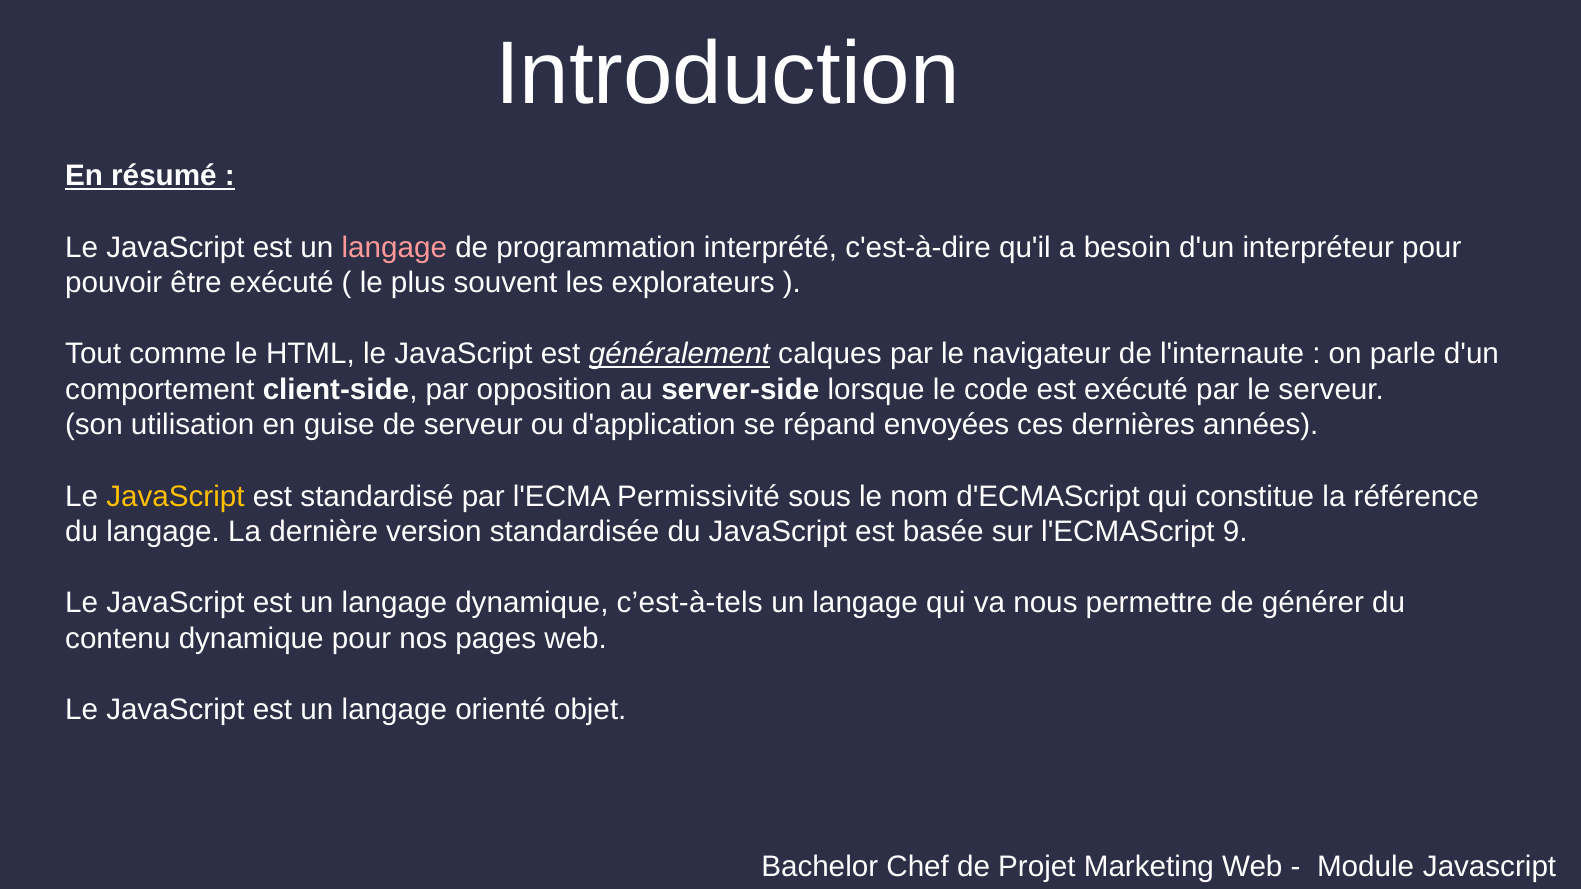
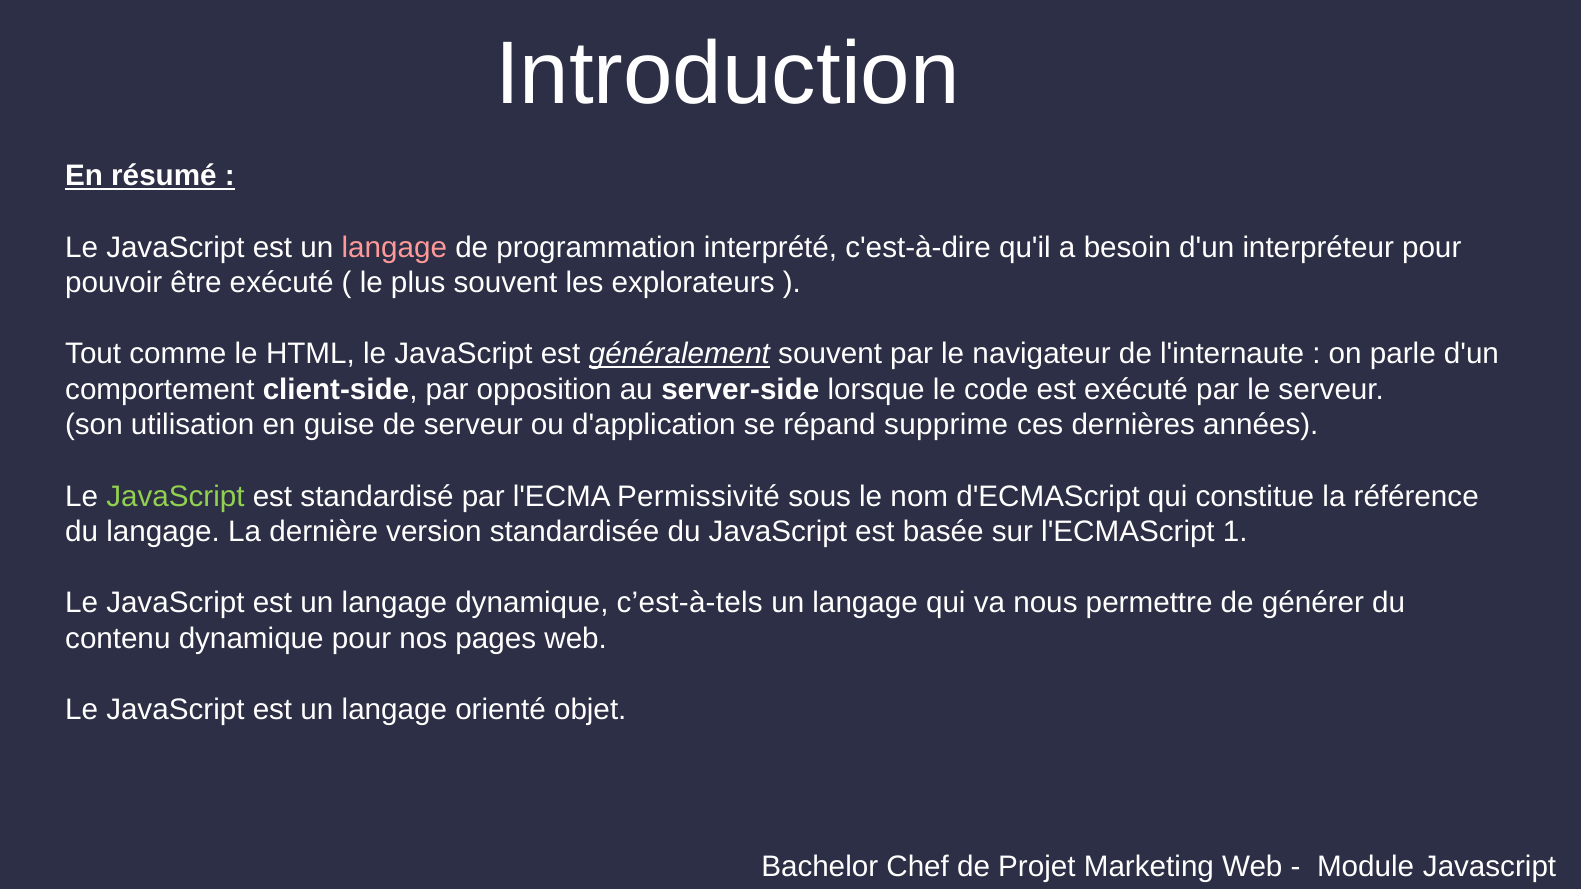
généralement calques: calques -> souvent (830, 354)
envoyées: envoyées -> supprime (946, 425)
JavaScript colour: yellow -> light green (175, 496)
9: 9 -> 1 (1235, 532)
